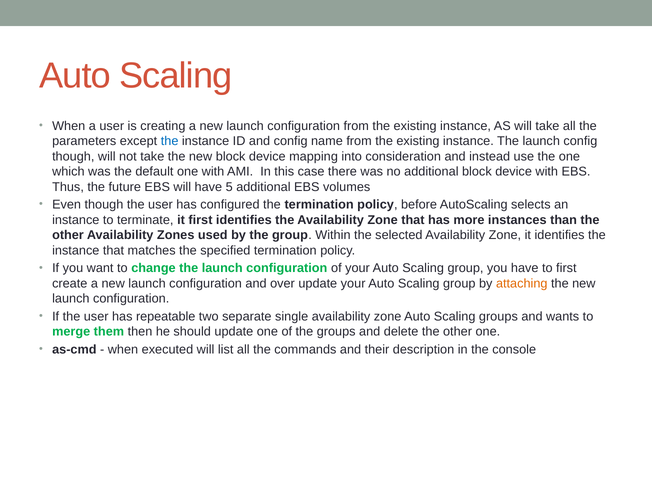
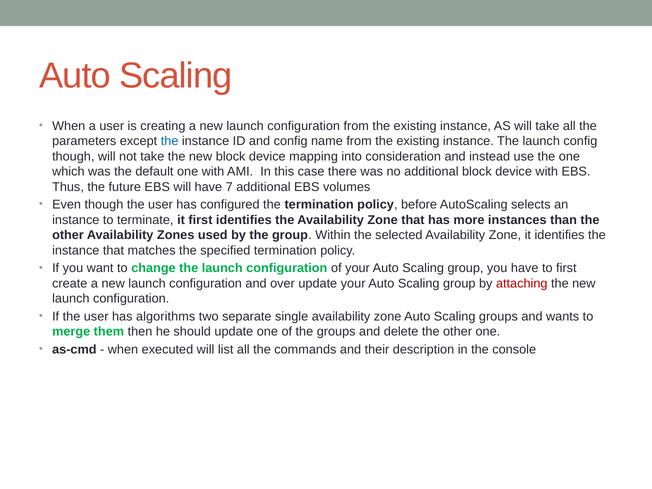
5: 5 -> 7 (229, 187)
attaching colour: orange -> red (522, 283)
repeatable: repeatable -> algorithms (166, 316)
